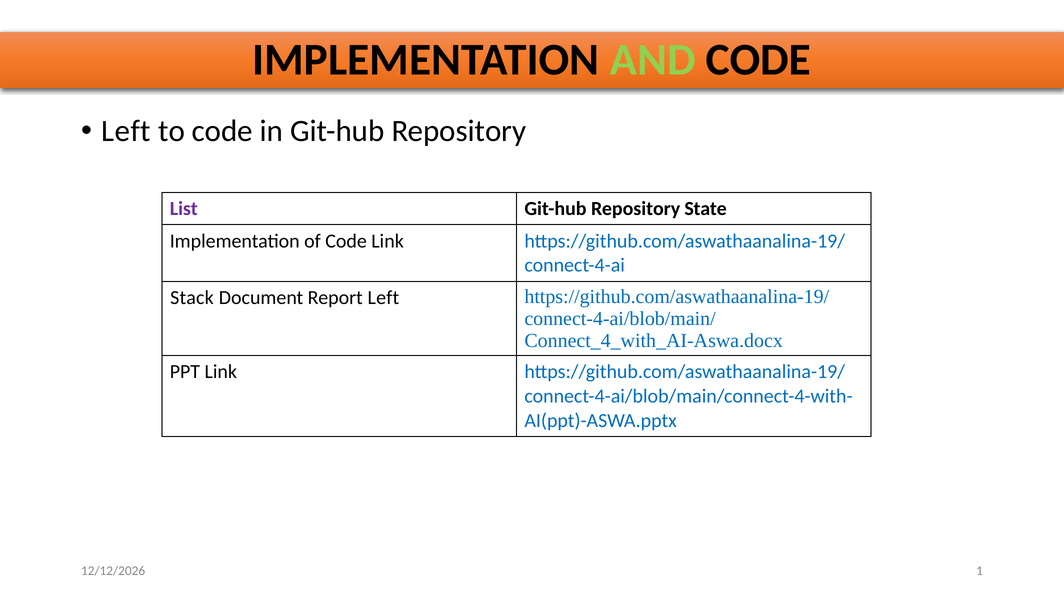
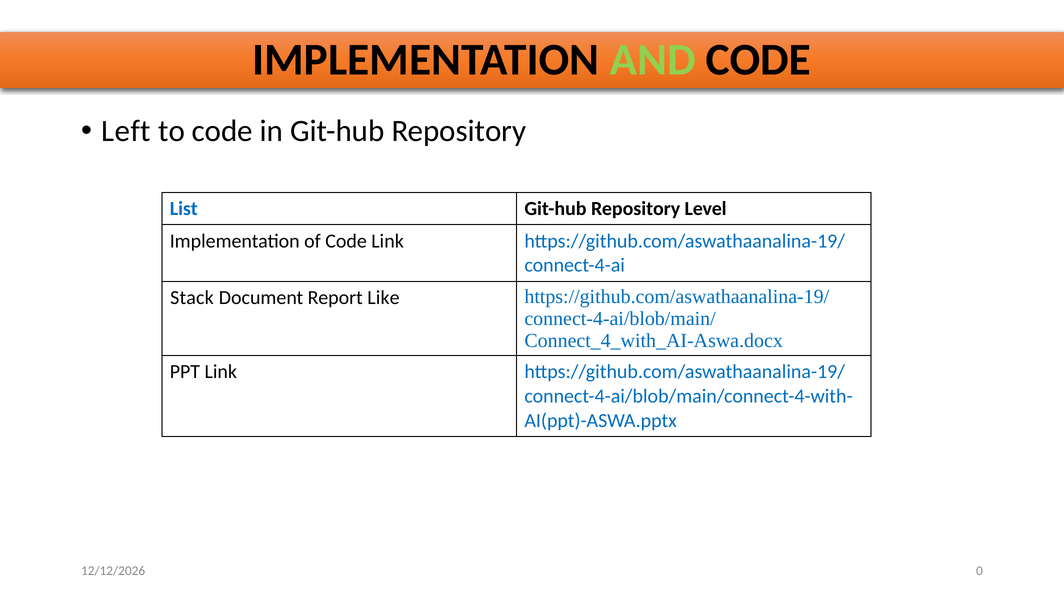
List colour: purple -> blue (184, 209)
State: State -> Level (706, 209)
Report Left: Left -> Like (383, 298)
1: 1 -> 0 (980, 571)
